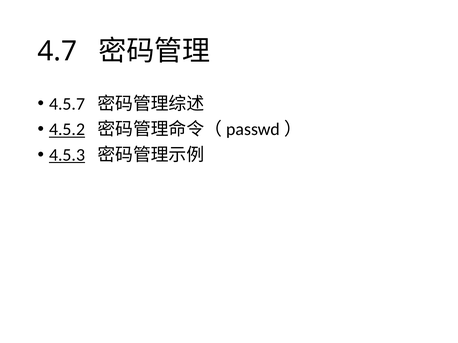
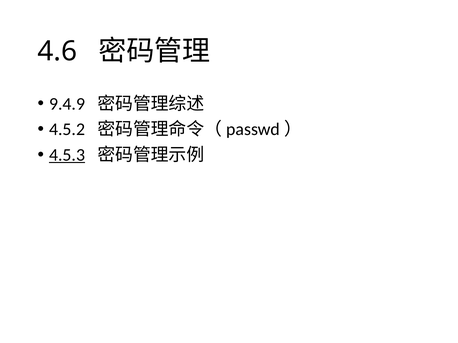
4.7: 4.7 -> 4.6 (57, 51)
4.5.7: 4.5.7 -> 9.4.9 (67, 104)
4.5.2 underline: present -> none (67, 130)
